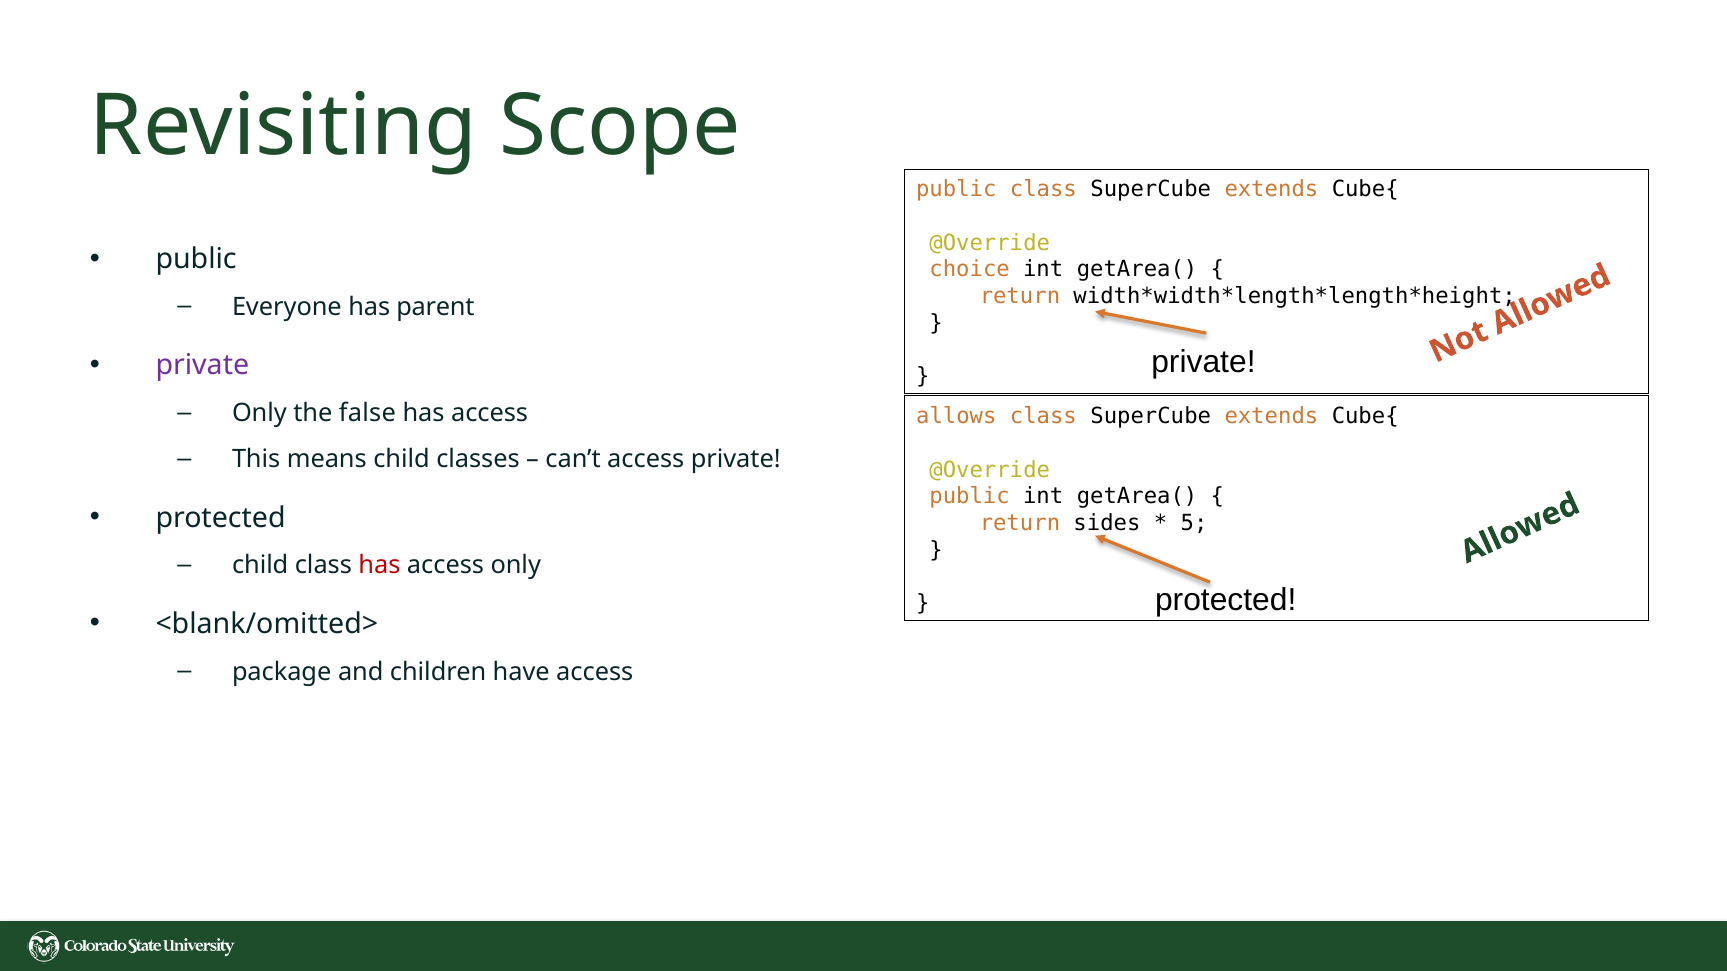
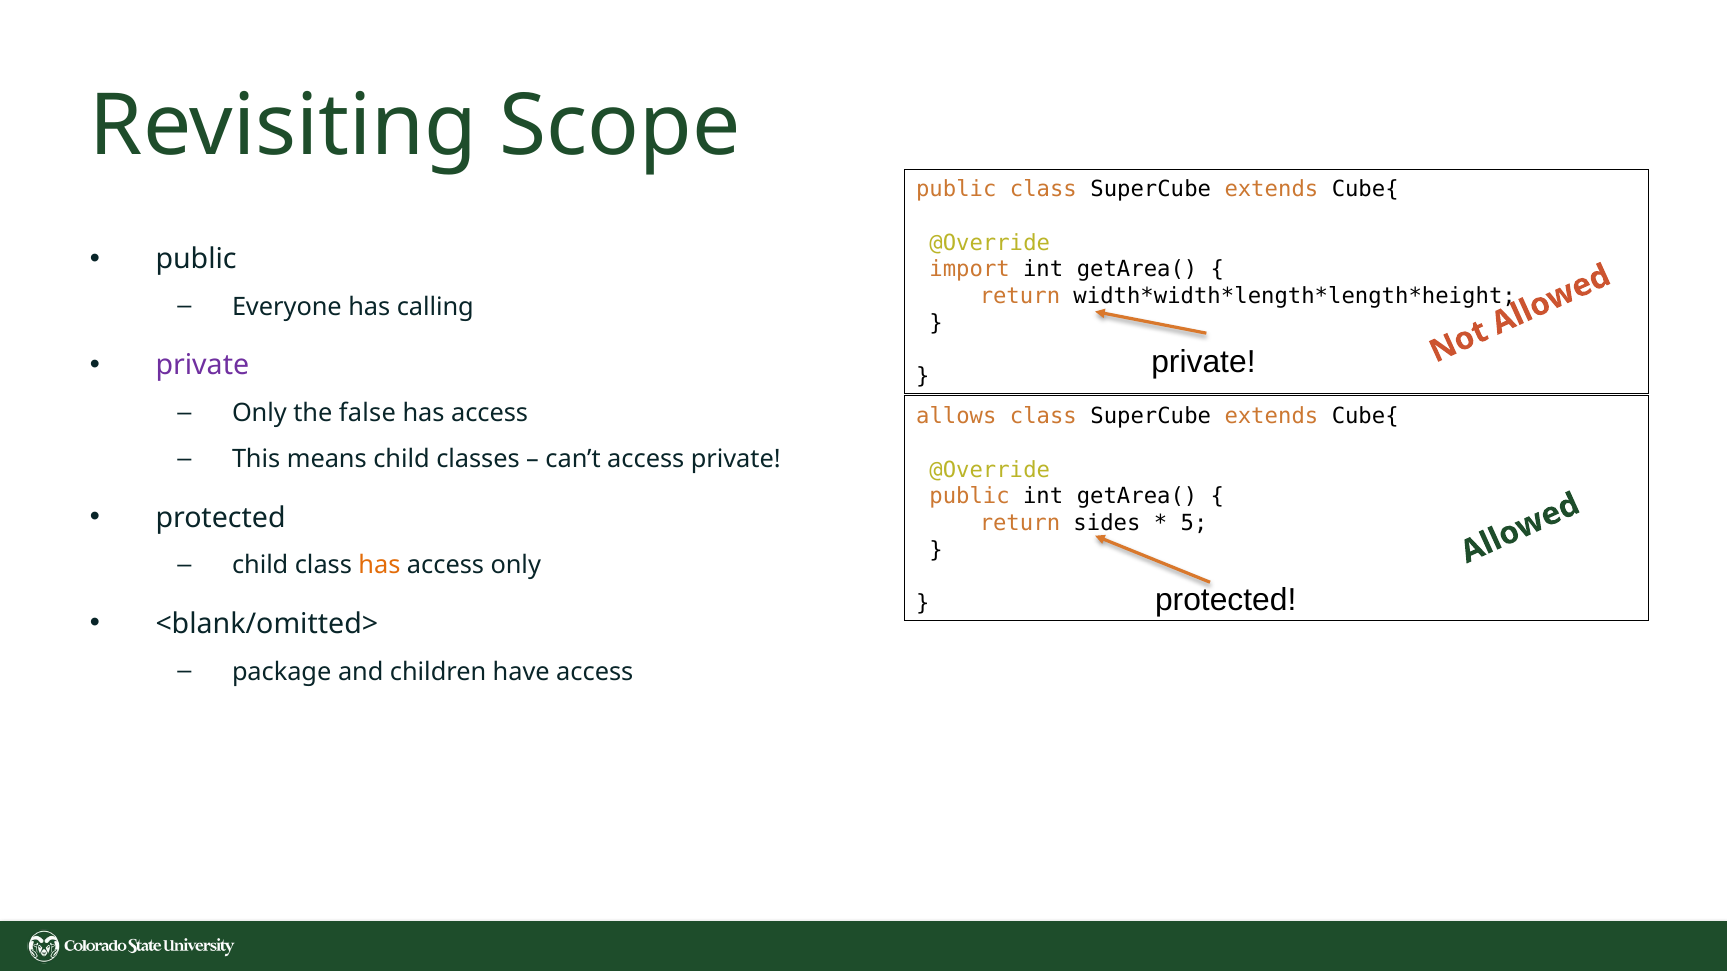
choice: choice -> import (970, 270)
parent: parent -> calling (435, 307)
has colour: red -> orange (379, 566)
